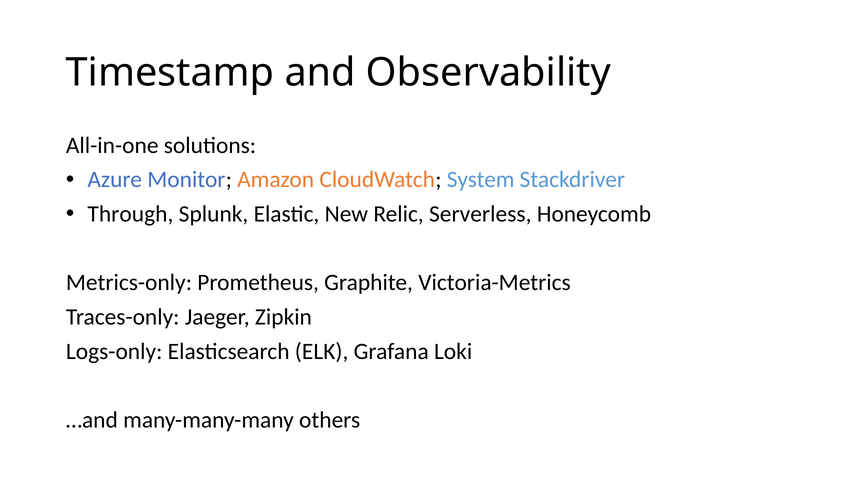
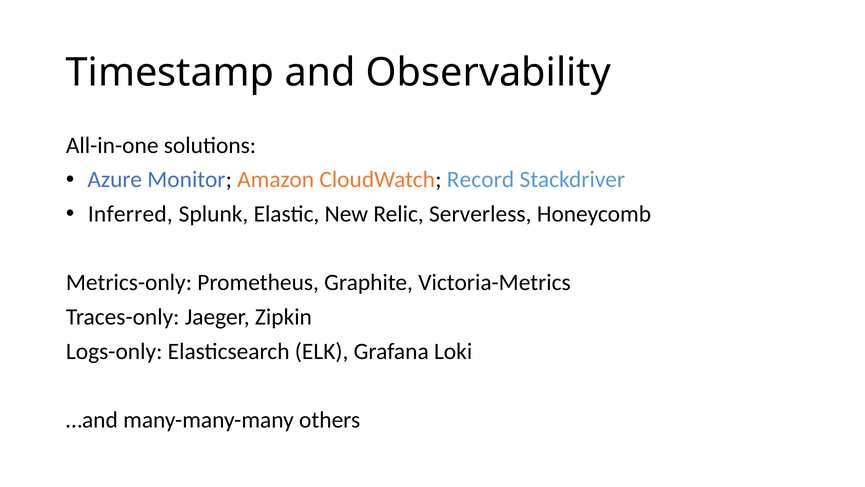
System: System -> Record (481, 180)
Through: Through -> Inferred (130, 214)
